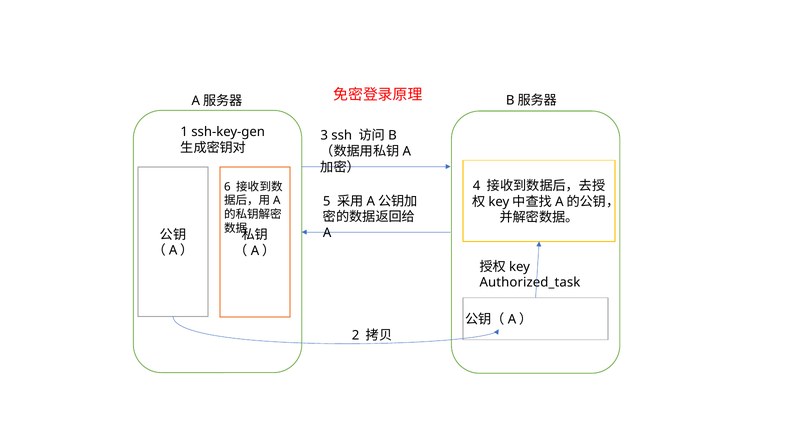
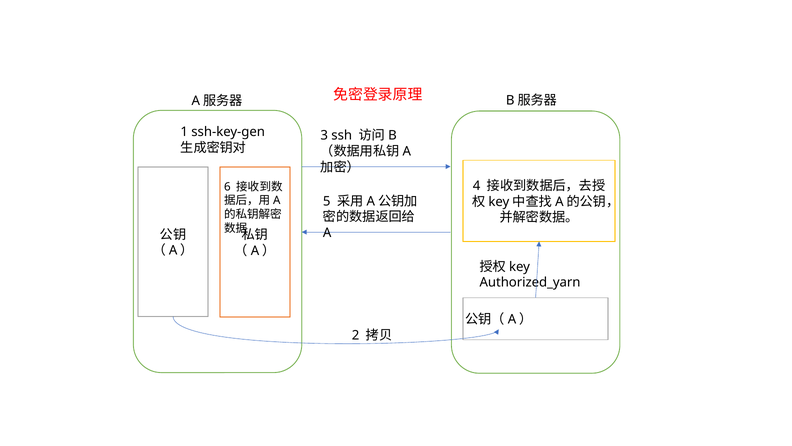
Authorized_task: Authorized_task -> Authorized_yarn (530, 282)
